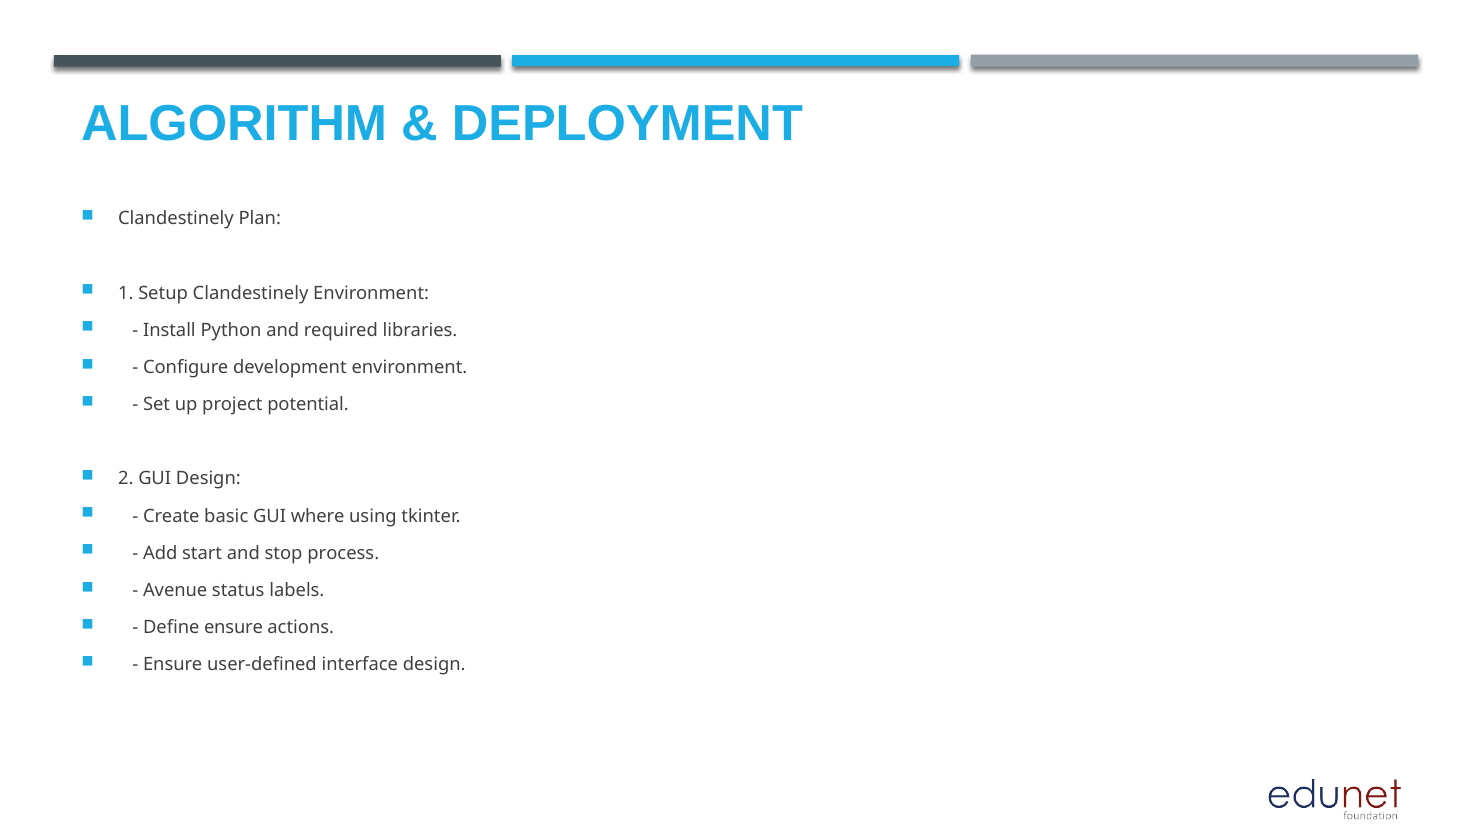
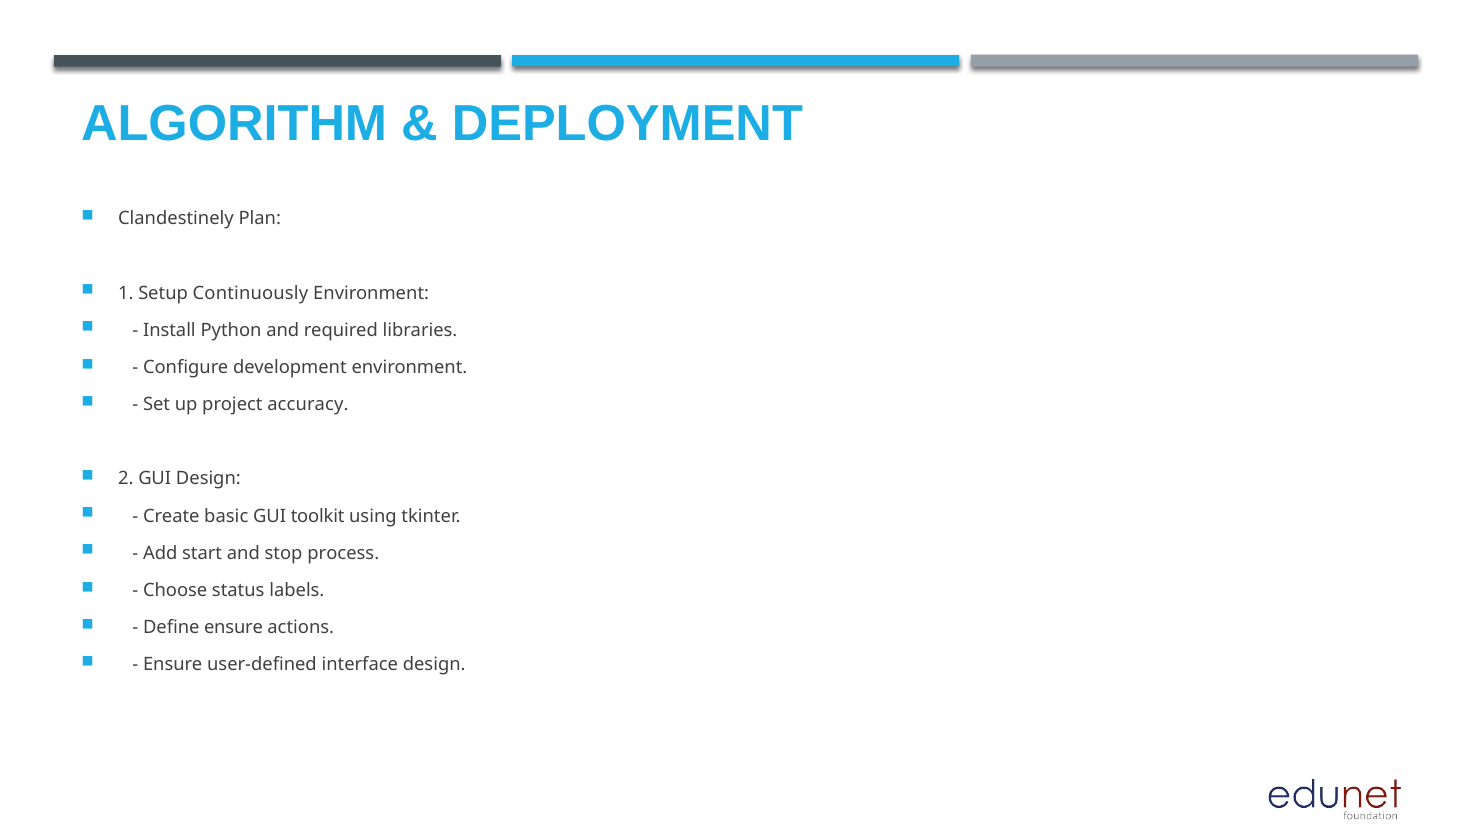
Setup Clandestinely: Clandestinely -> Continuously (250, 293)
potential: potential -> accuracy (308, 404)
where: where -> toolkit (318, 516)
Avenue: Avenue -> Choose (175, 590)
